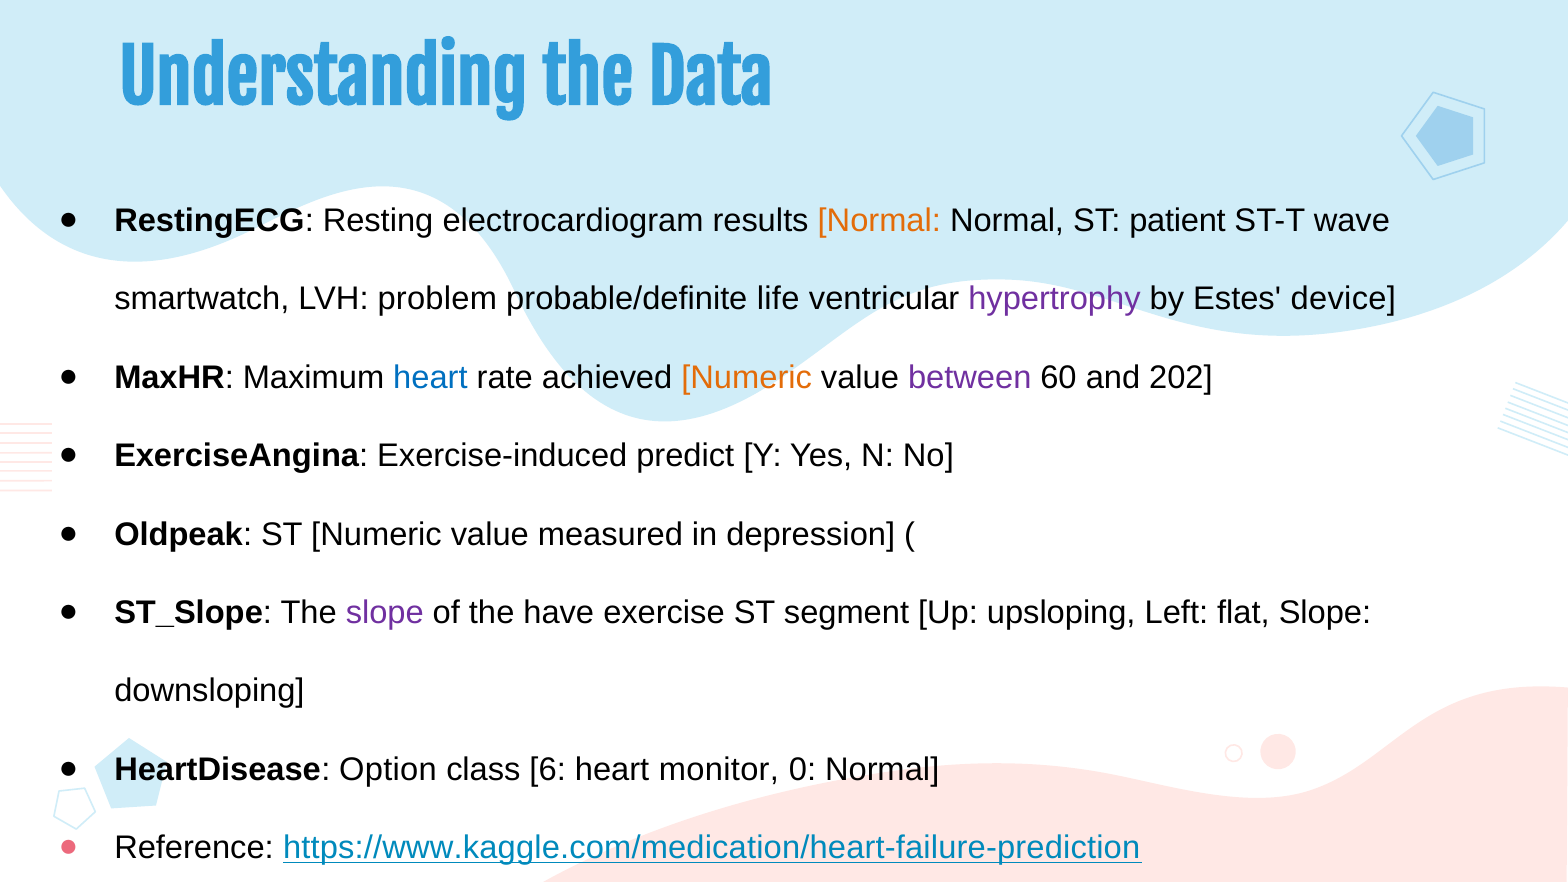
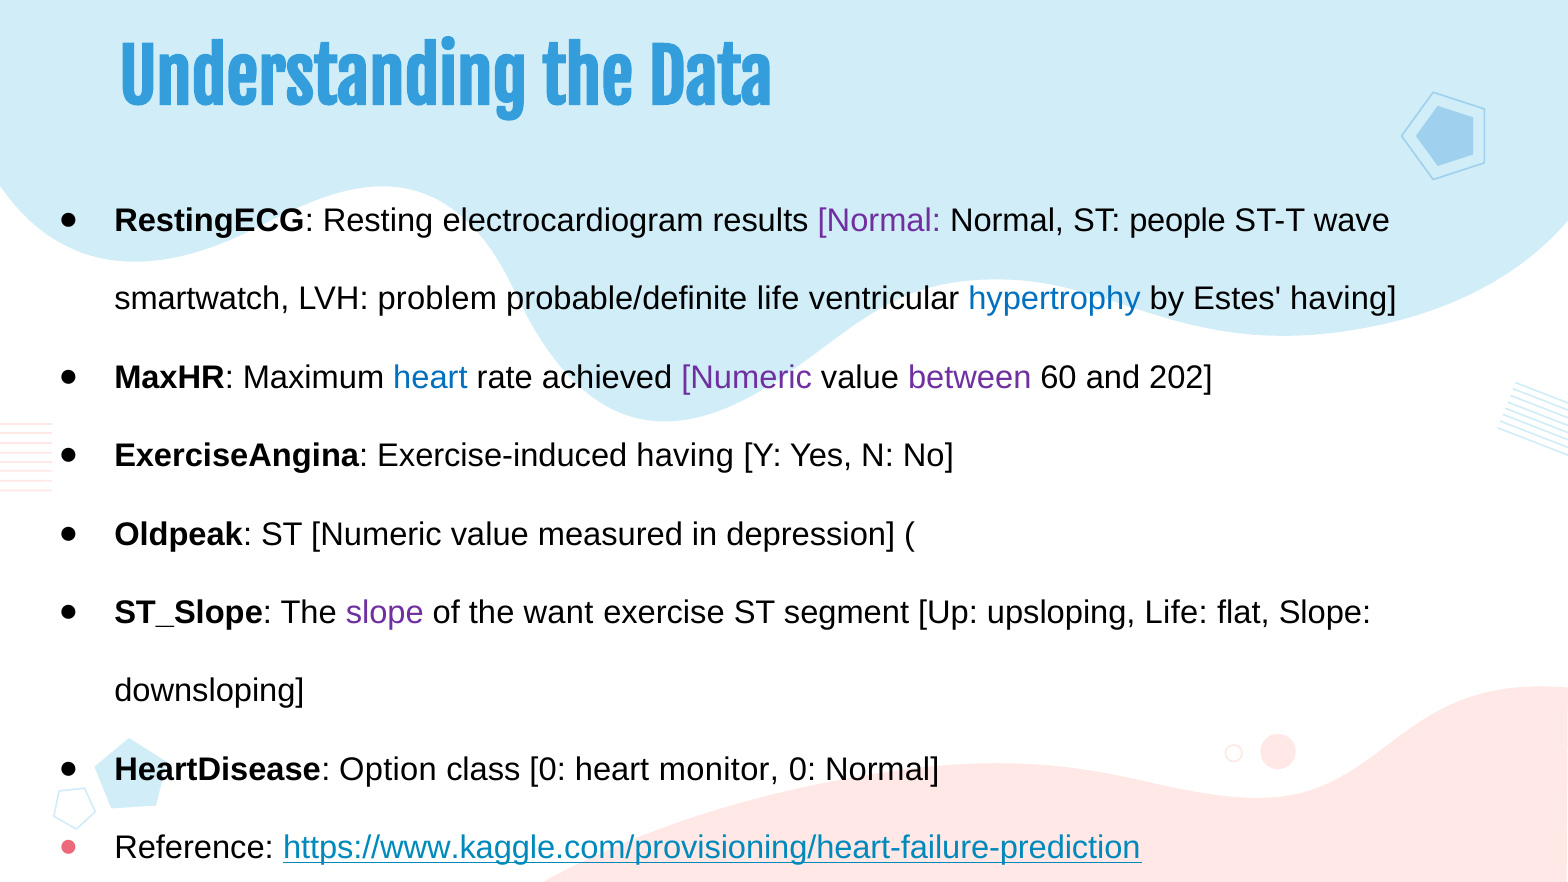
Normal colour: orange -> purple (879, 221)
patient: patient -> people (1178, 221)
hypertrophy colour: purple -> blue (1054, 299)
Estes device: device -> having (1343, 299)
Numeric colour: orange -> purple (747, 378)
Exercise-induced predict: predict -> having (685, 456)
have: have -> want (559, 613)
upsloping Left: Left -> Life (1176, 613)
class 6: 6 -> 0 (548, 770)
https://www.kaggle.com/medication/heart-failure-prediction: https://www.kaggle.com/medication/heart-failure-prediction -> https://www.kaggle.com/provisioning/heart-failure-prediction (712, 848)
